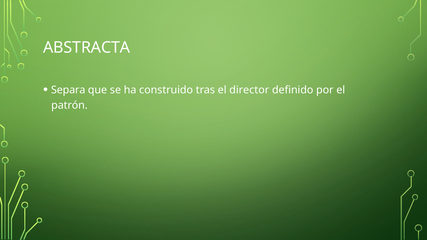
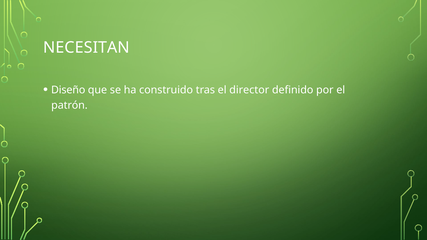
ABSTRACTA: ABSTRACTA -> NECESITAN (86, 47)
Separa: Separa -> Diseño (68, 90)
